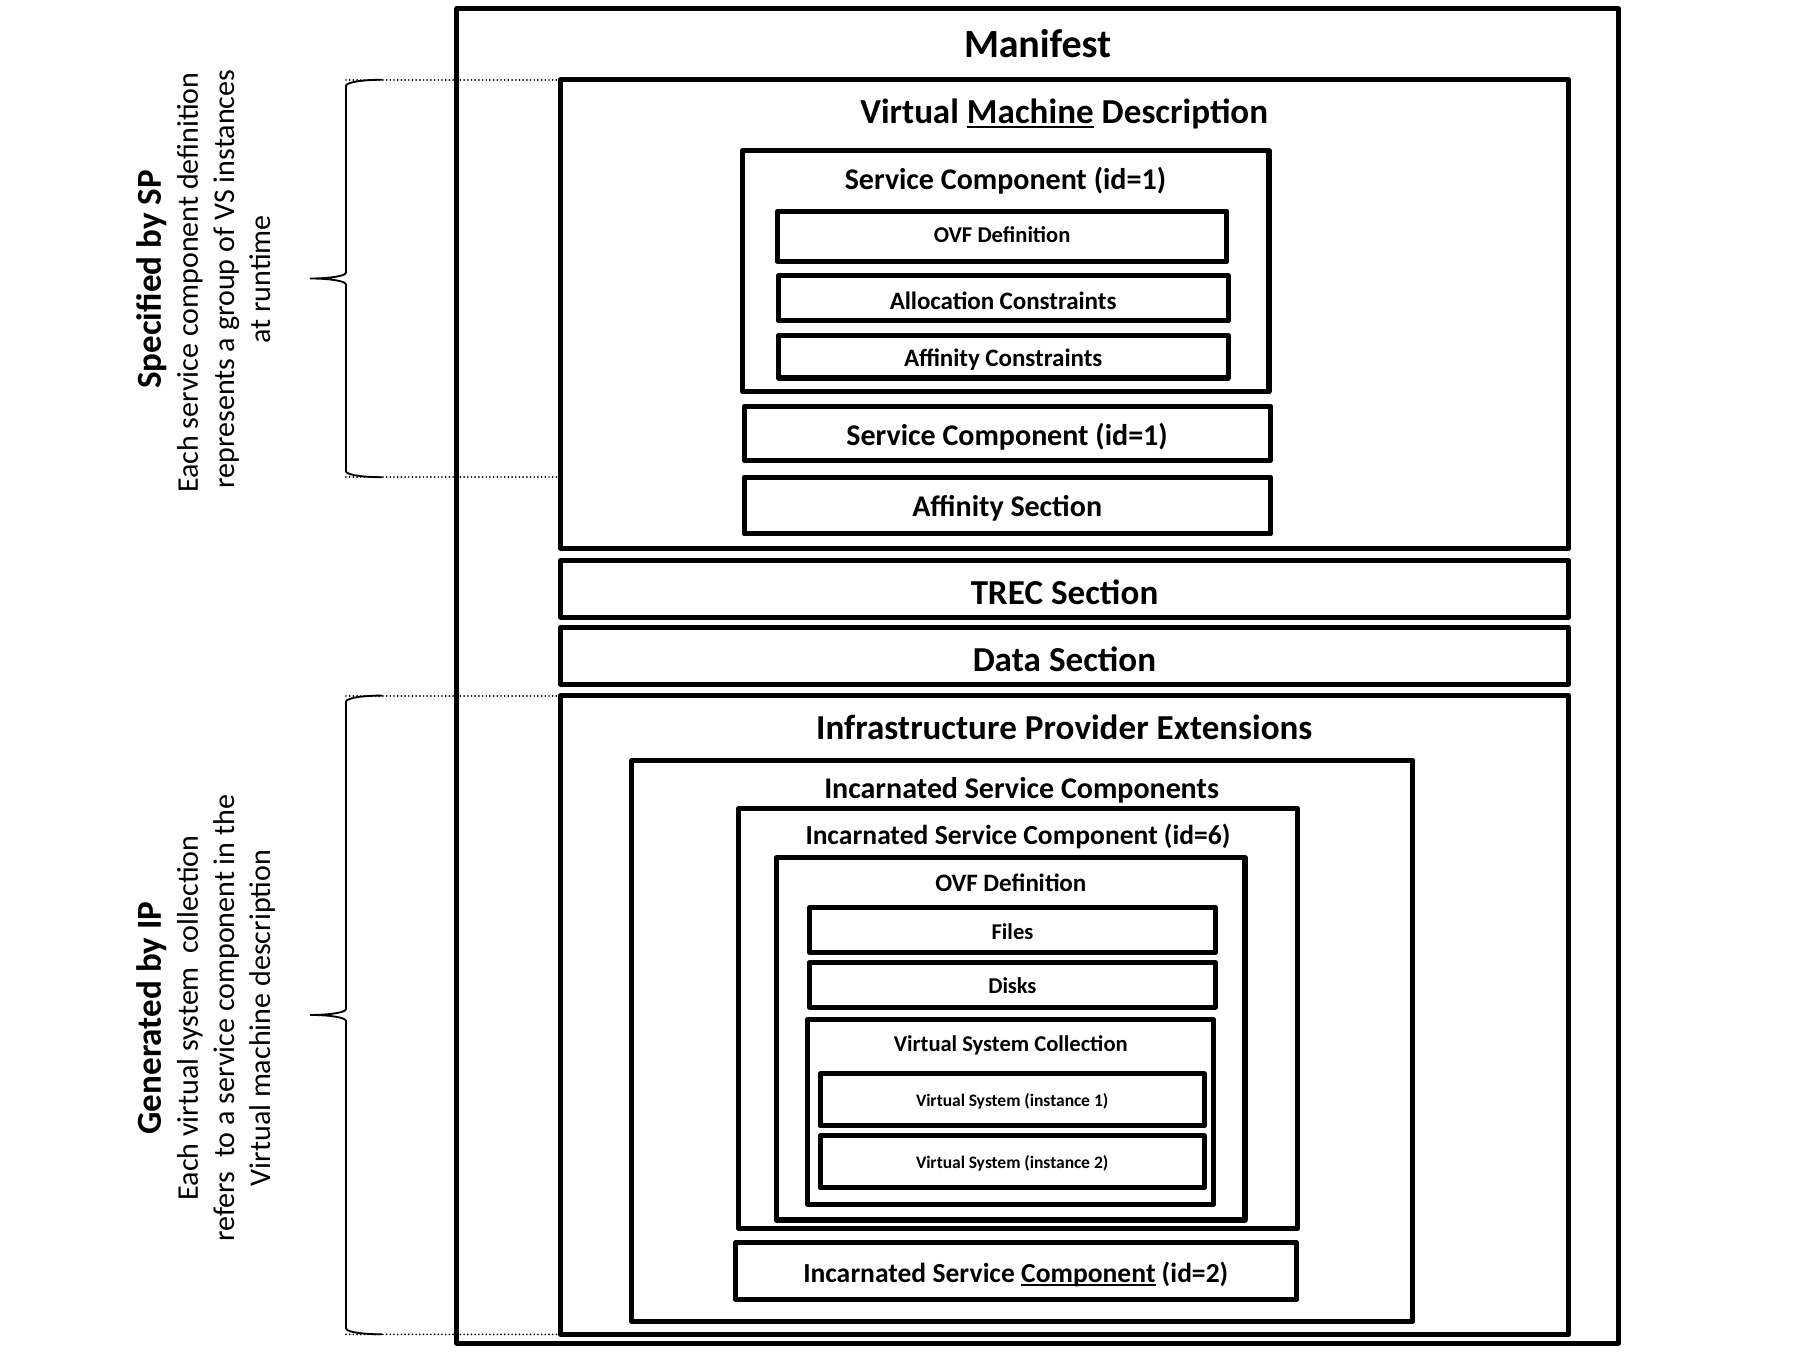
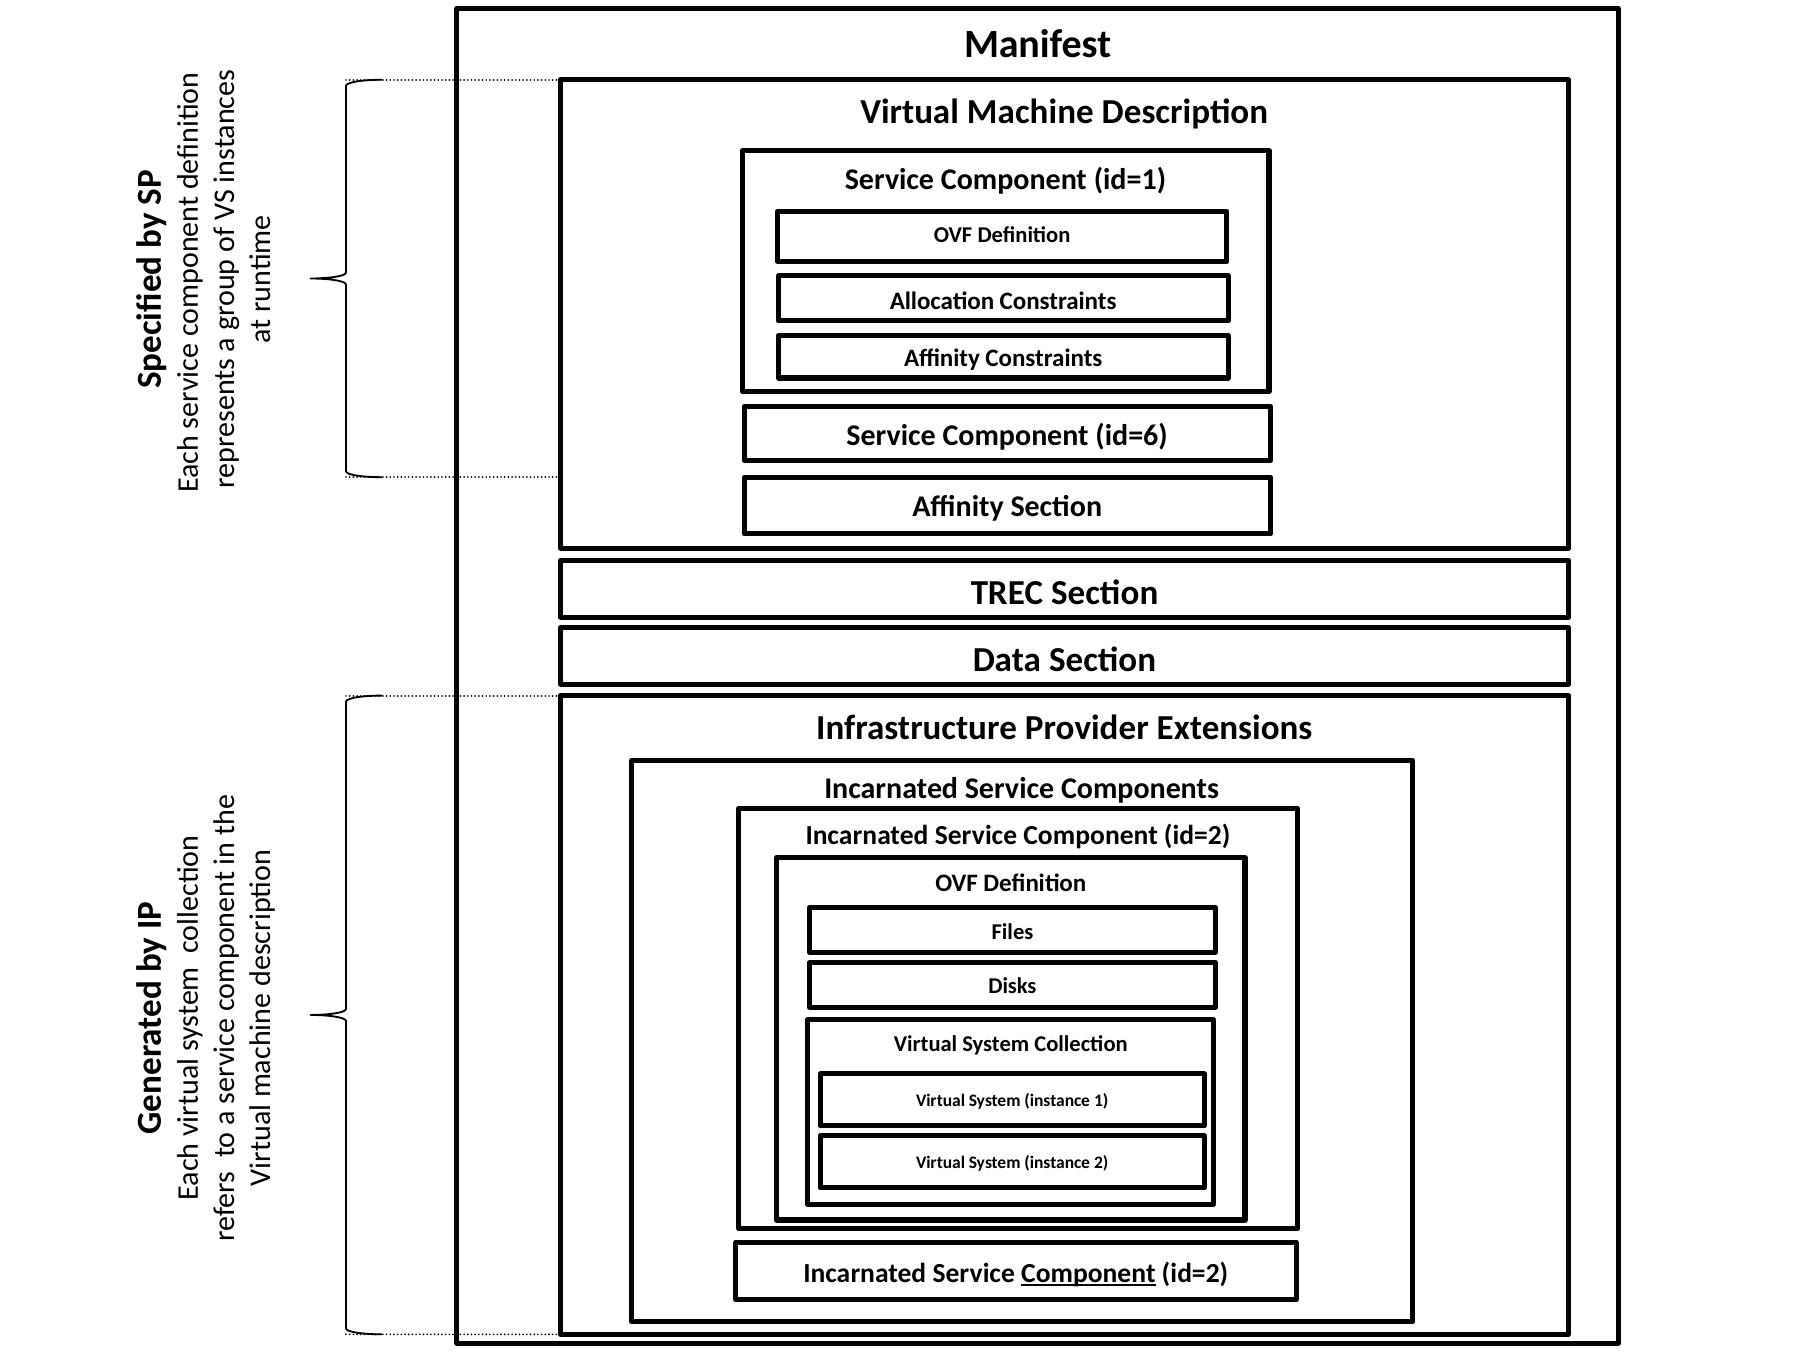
Machine underline: present -> none (1030, 112)
id=1: id=1 -> id=6 (1132, 436)
id=6: id=6 -> id=2 (1197, 836)
